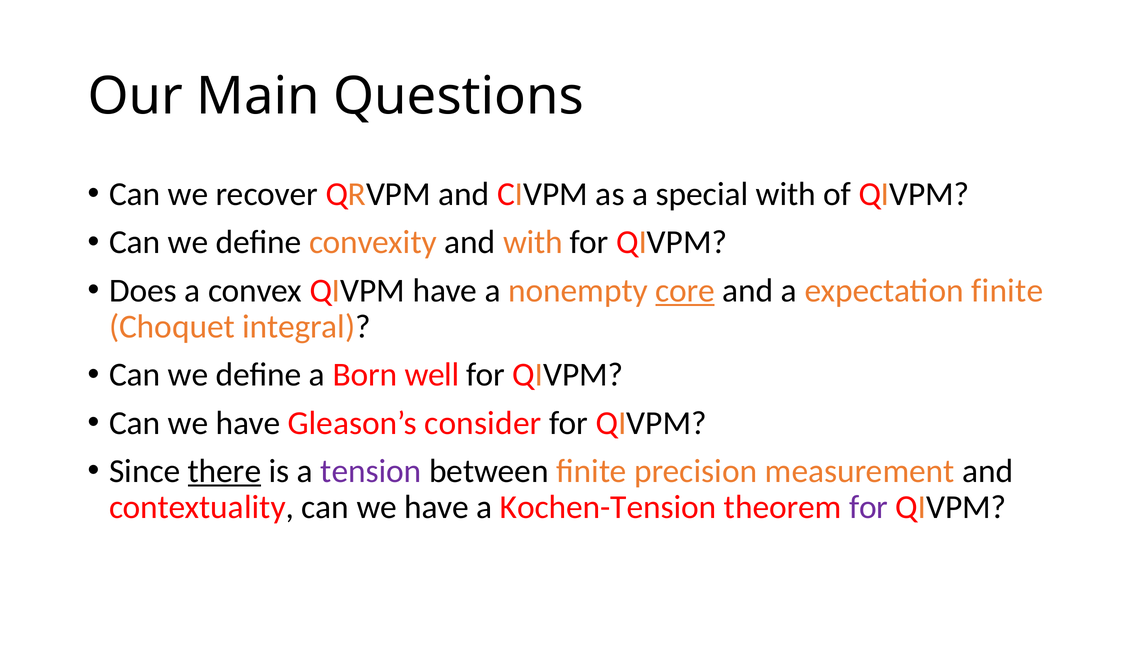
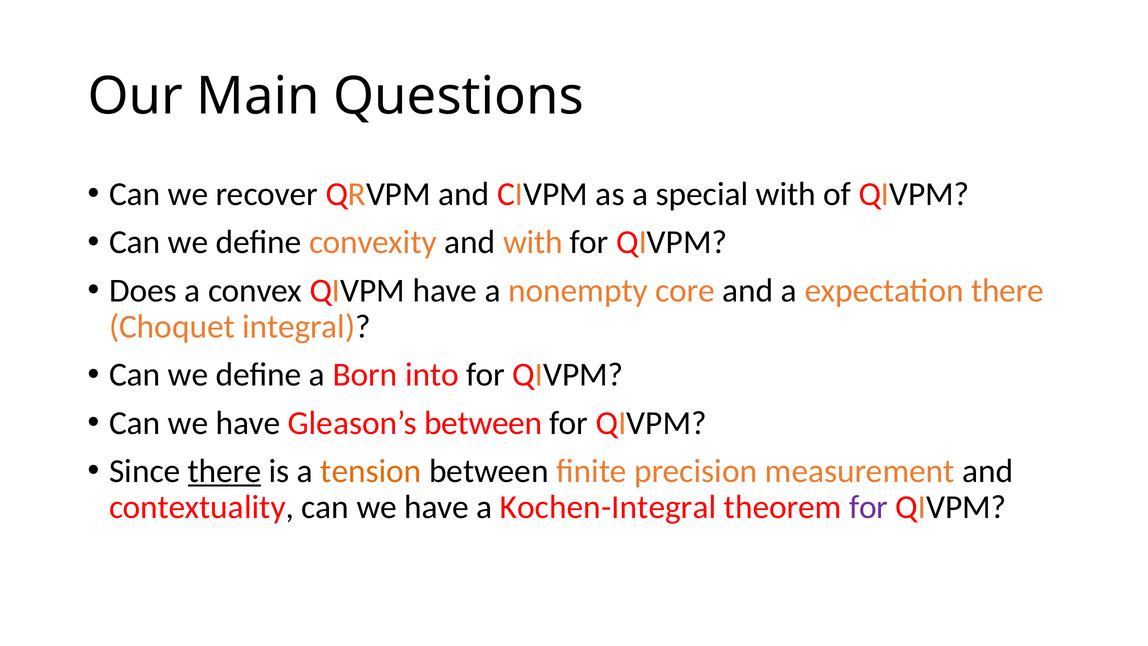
core underline: present -> none (685, 290)
expectation finite: finite -> there (1008, 290)
well: well -> into (432, 375)
Gleason’s consider: consider -> between (483, 423)
tension colour: purple -> orange (371, 471)
Kochen-Tension: Kochen-Tension -> Kochen-Integral (608, 507)
